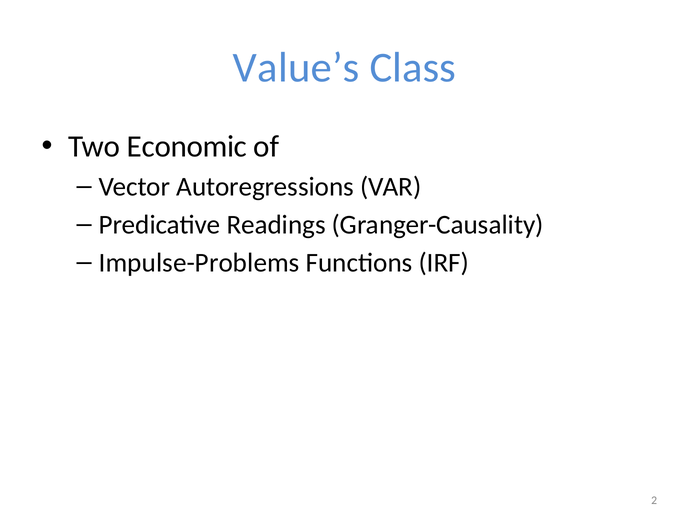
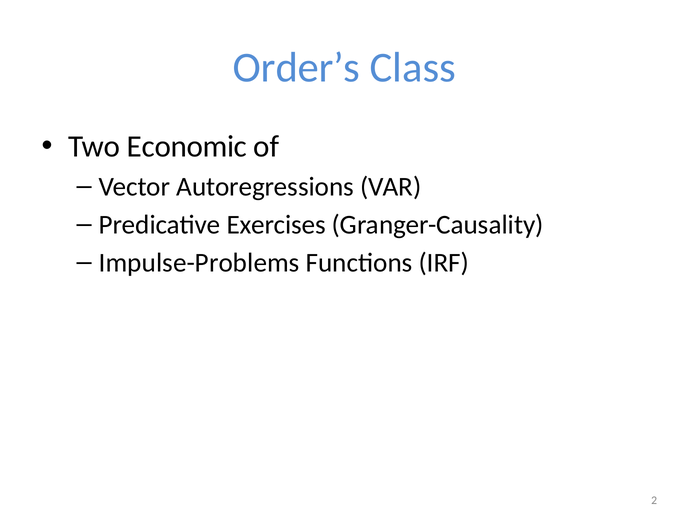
Value’s: Value’s -> Order’s (297, 68)
Readings: Readings -> Exercises (276, 225)
